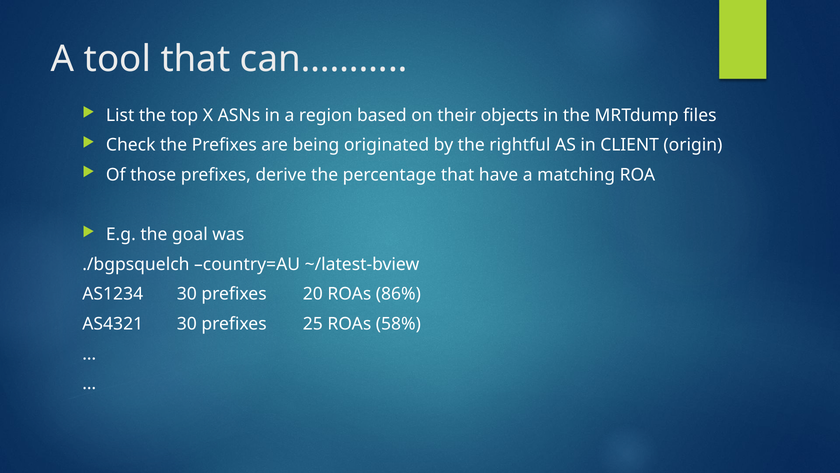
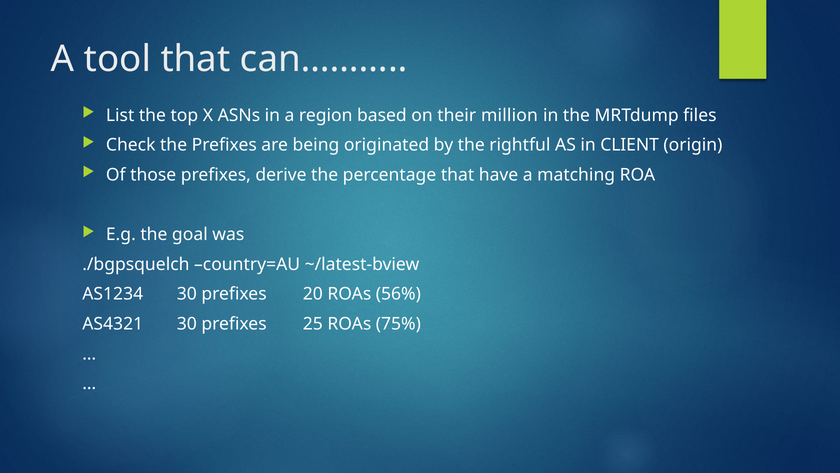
objects: objects -> million (509, 115)
86%: 86% -> 56% (398, 294)
58%: 58% -> 75% (398, 324)
